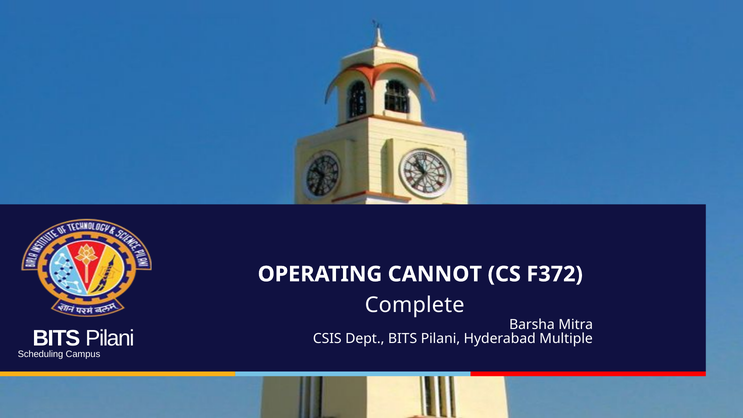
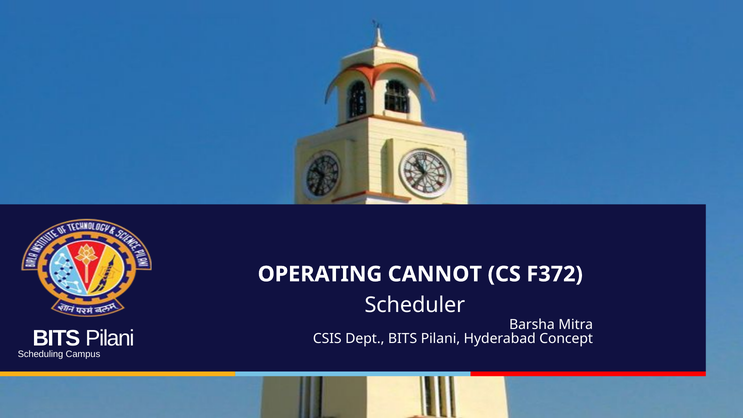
Complete: Complete -> Scheduler (415, 305)
Multiple: Multiple -> Concept (566, 339)
